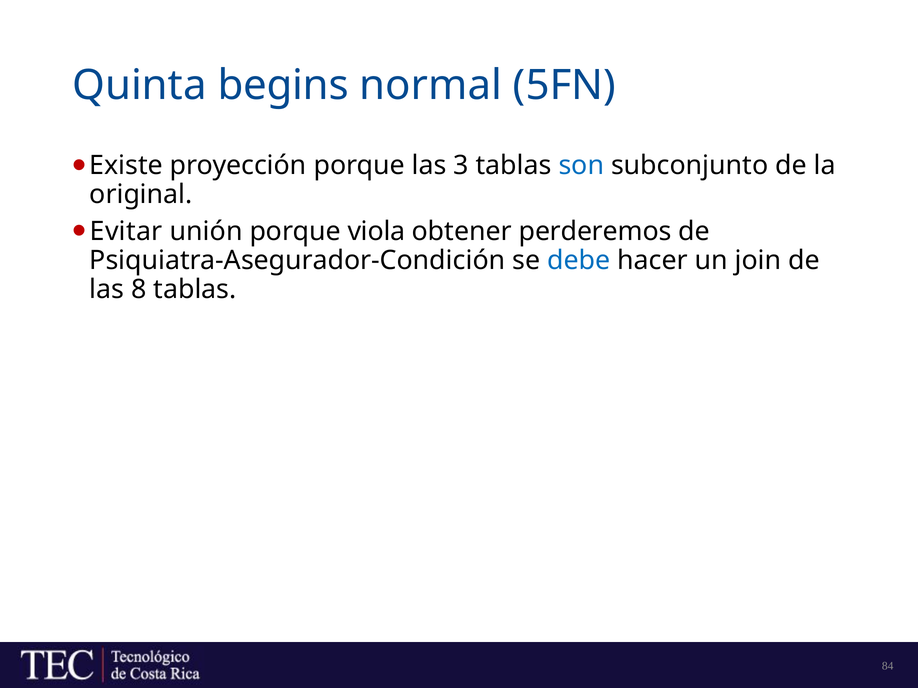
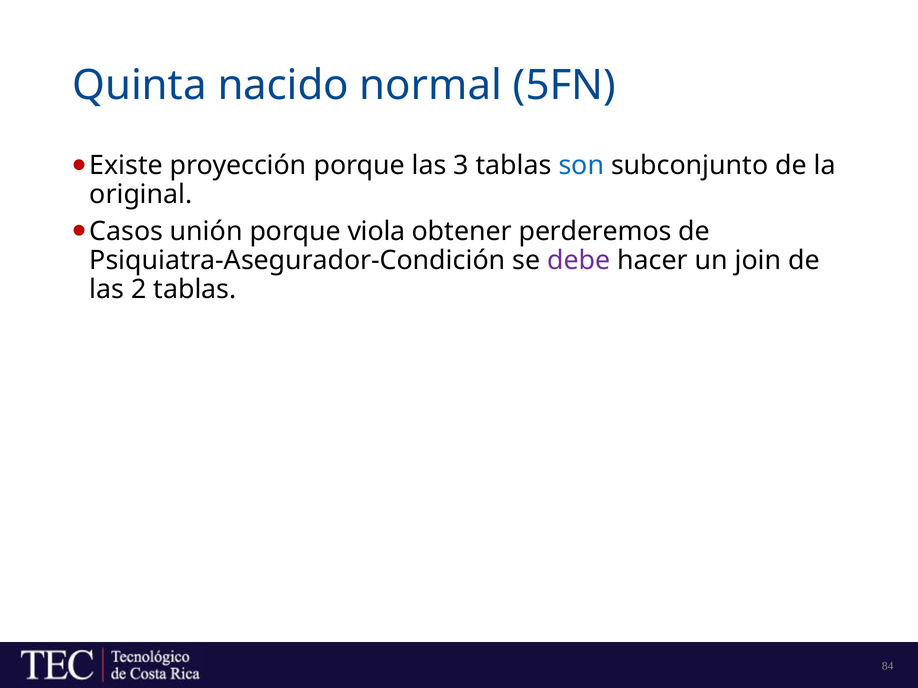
begins: begins -> nacido (283, 85)
Evitar: Evitar -> Casos (126, 232)
debe colour: blue -> purple (579, 261)
8: 8 -> 2 (139, 289)
